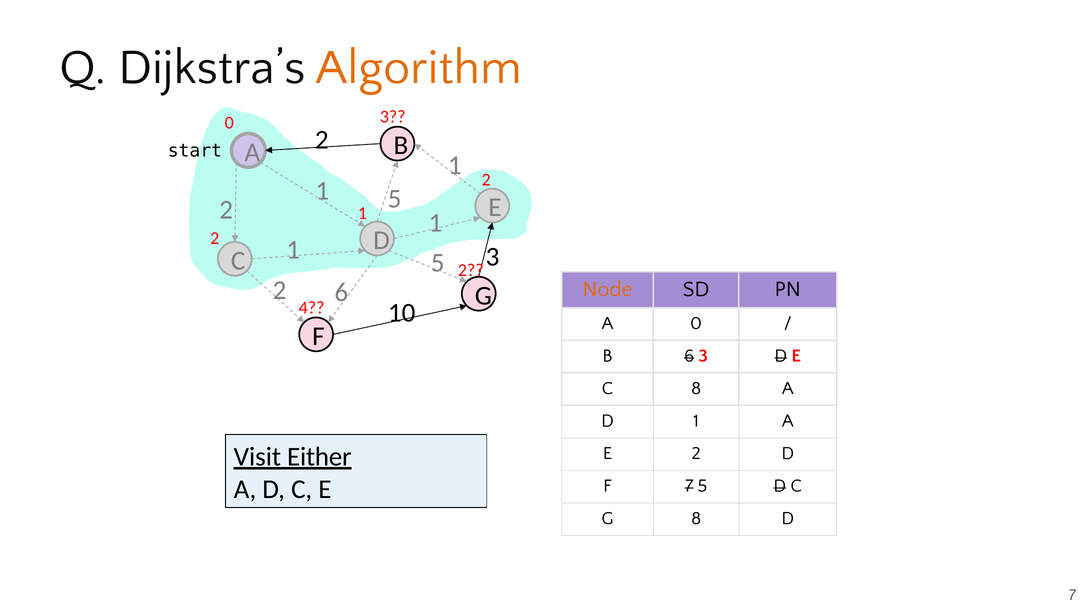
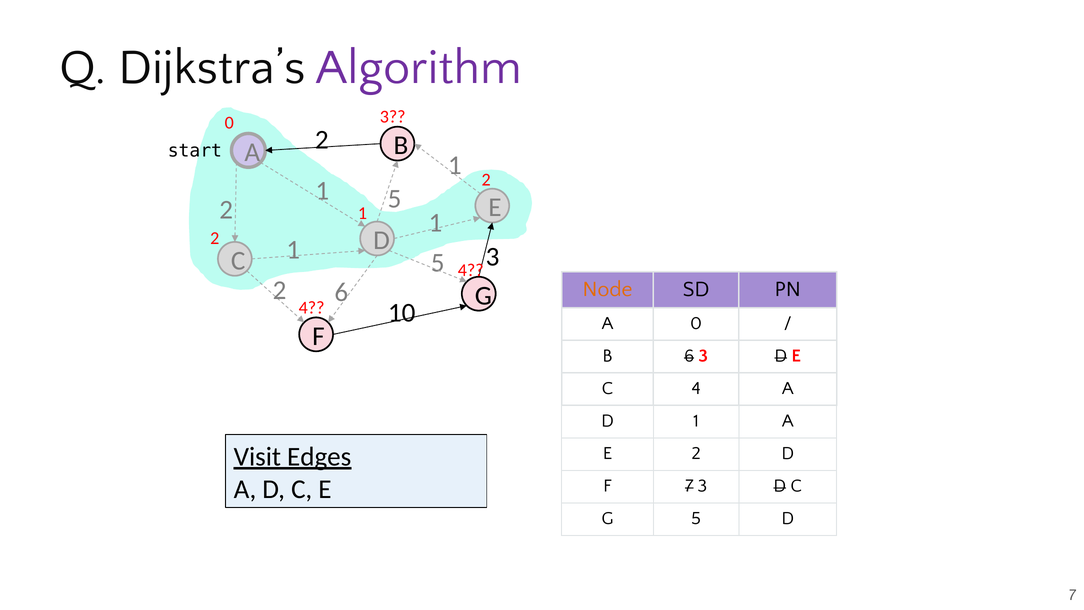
Algorithm colour: orange -> purple (419, 67)
2: 2 -> 4 (471, 270)
C 8: 8 -> 4 (696, 388)
Either: Either -> Edges (319, 456)
7 5: 5 -> 3 (702, 486)
G 8: 8 -> 5 (696, 518)
